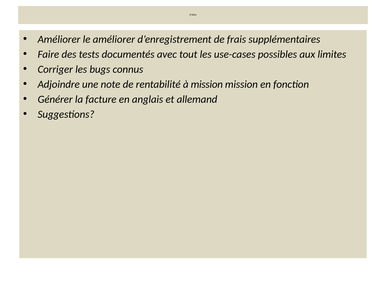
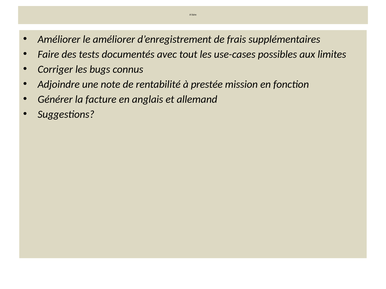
à mission: mission -> prestée (207, 84)
